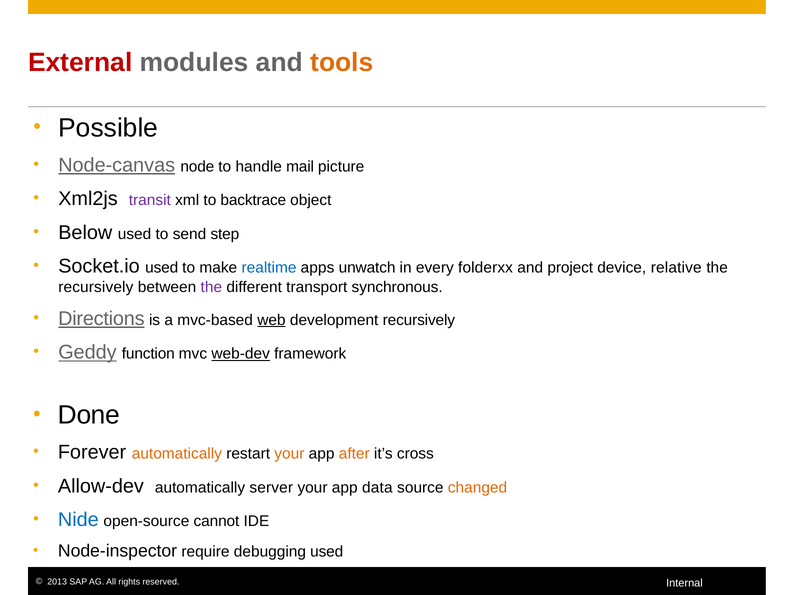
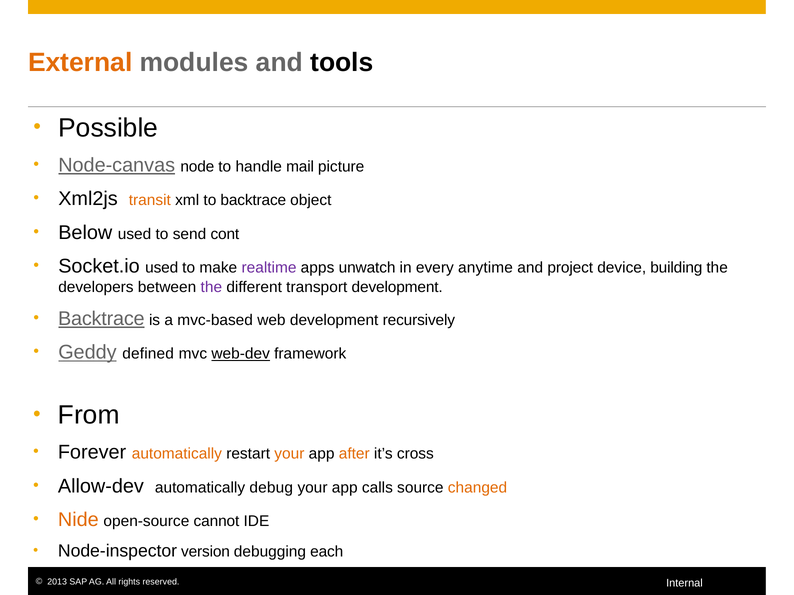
External colour: red -> orange (80, 63)
tools colour: orange -> black (342, 63)
transit colour: purple -> orange (150, 200)
step: step -> cont (225, 234)
realtime colour: blue -> purple (269, 268)
folderxx: folderxx -> anytime (486, 268)
relative: relative -> building (676, 268)
recursively: recursively -> developers (96, 287)
transport synchronous: synchronous -> development (397, 287)
Directions: Directions -> Backtrace (101, 319)
web underline: present -> none (271, 320)
function: function -> defined (148, 354)
Done: Done -> From (89, 416)
server: server -> debug (271, 488)
data: data -> calls (377, 488)
Nide colour: blue -> orange (78, 520)
require: require -> version (206, 552)
debugging used: used -> each (327, 552)
